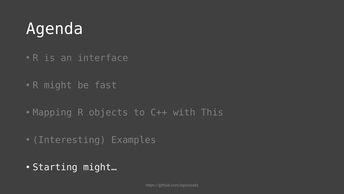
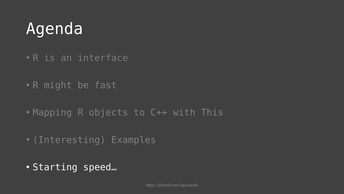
might…: might… -> speed… (100, 167)
